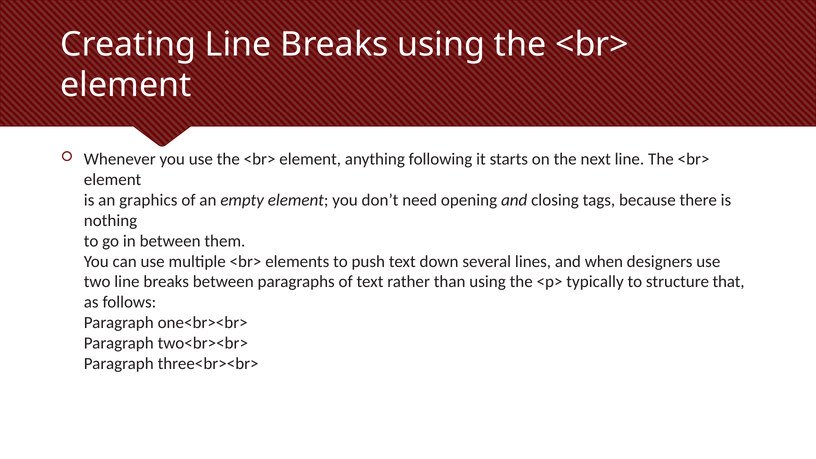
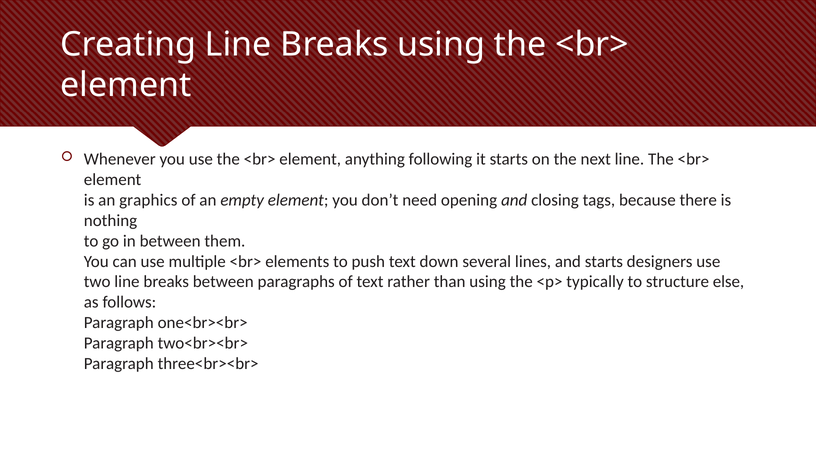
and when: when -> starts (604, 261)
that: that -> else (728, 282)
